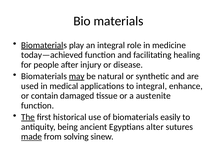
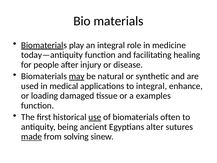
today—achieved: today—achieved -> today—antiquity (52, 55)
contain: contain -> loading (45, 96)
austenite: austenite -> examples (153, 96)
The underline: present -> none (28, 117)
use underline: none -> present (95, 117)
easily: easily -> often (170, 117)
